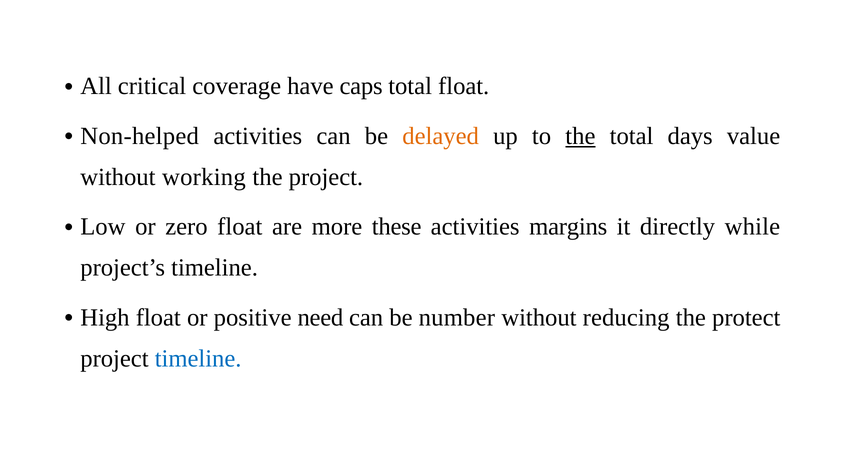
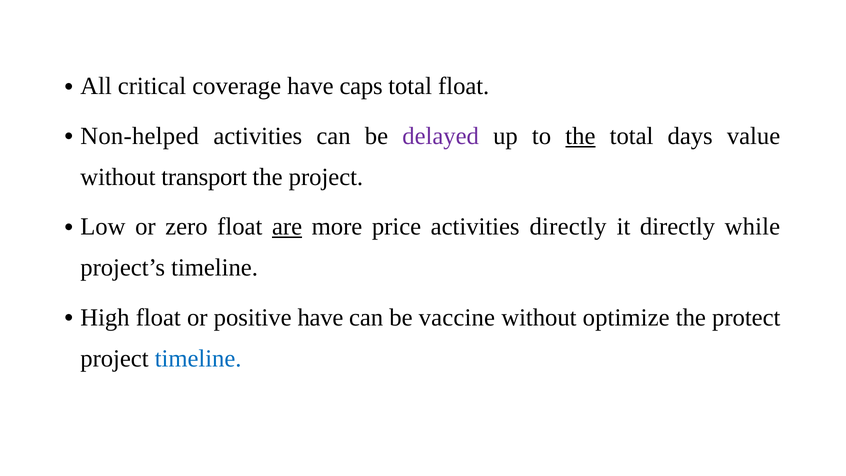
delayed colour: orange -> purple (441, 136)
working: working -> transport (204, 177)
are underline: none -> present (287, 227)
these: these -> price (397, 227)
activities margins: margins -> directly (568, 227)
positive need: need -> have (320, 317)
number: number -> vaccine (457, 317)
reducing: reducing -> optimize (626, 317)
